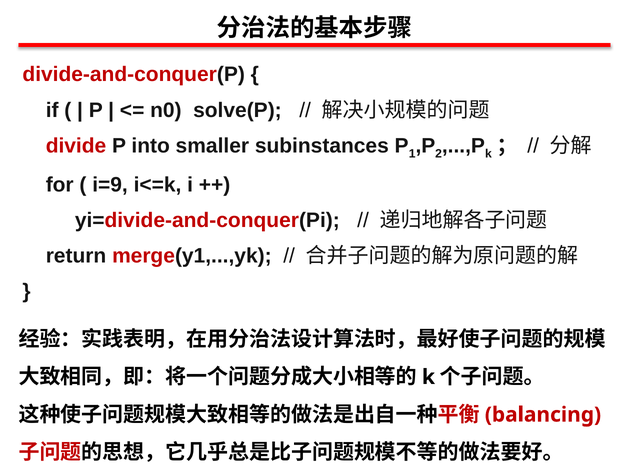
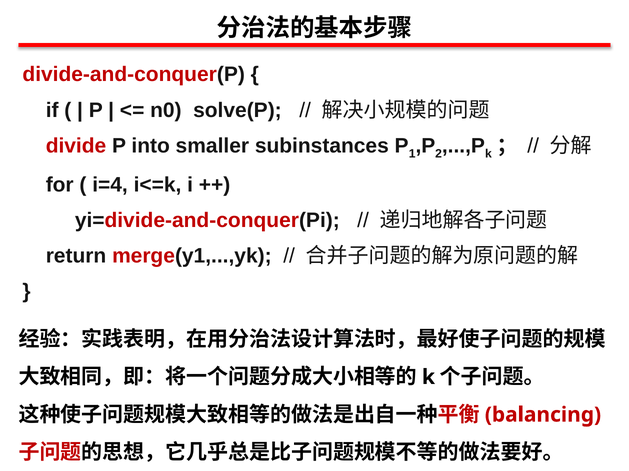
i=9: i=9 -> i=4 (110, 185)
